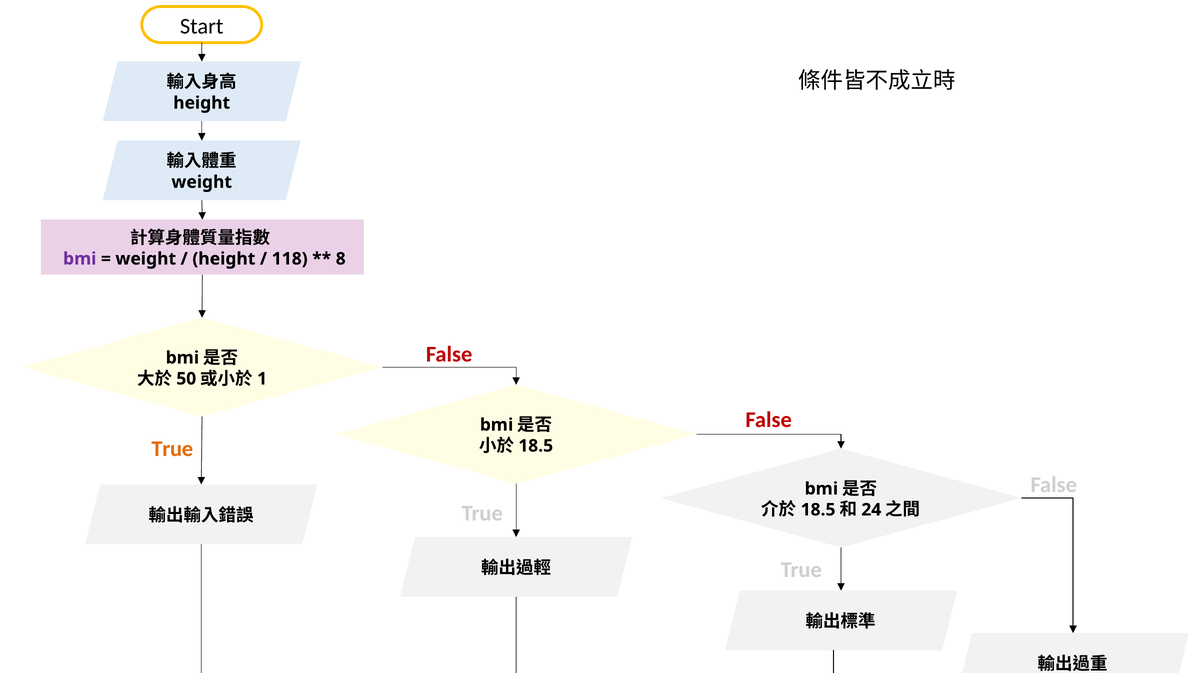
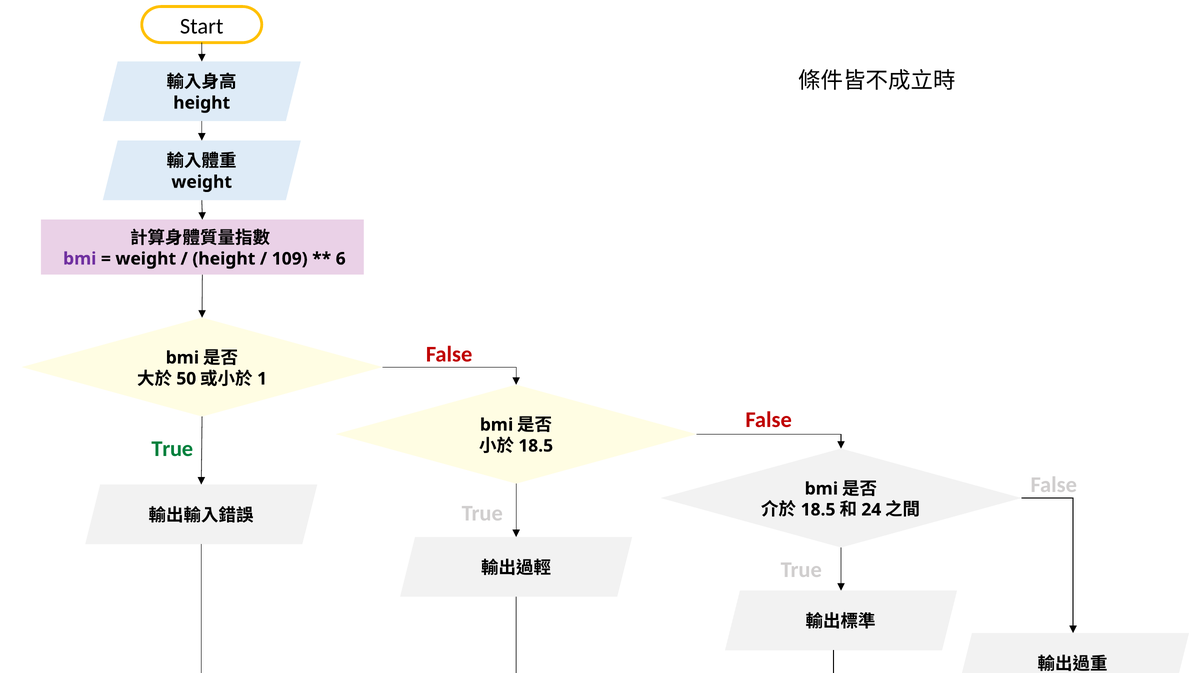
118: 118 -> 109 (290, 259)
8: 8 -> 6 (341, 259)
True colour: orange -> green (172, 449)
